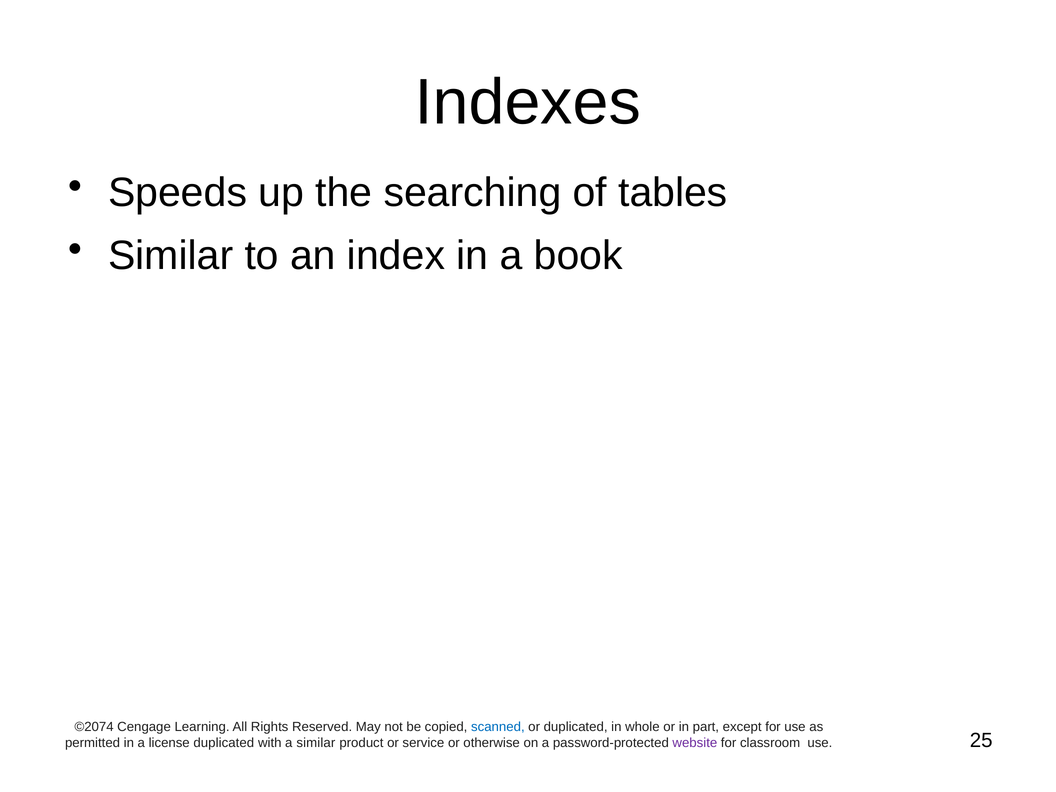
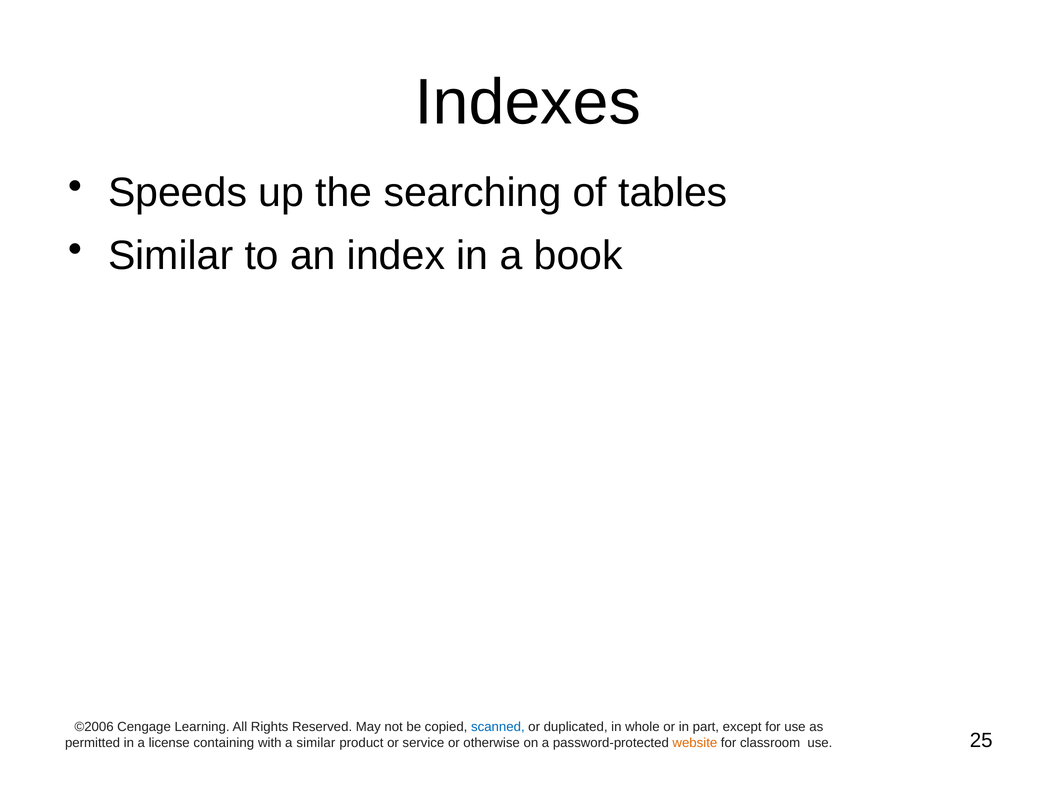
©2074: ©2074 -> ©2006 (94, 727)
license duplicated: duplicated -> containing (224, 743)
website colour: purple -> orange (695, 743)
